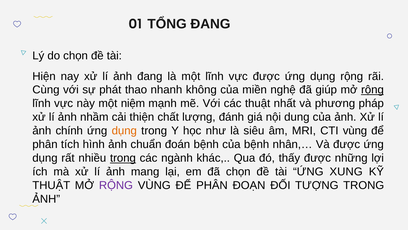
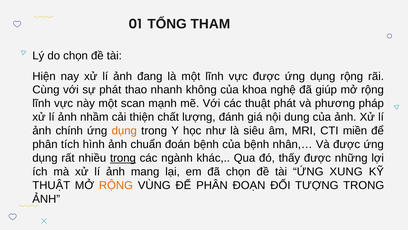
TỔNG ĐANG: ĐANG -> THAM (210, 24)
miền: miền -> khoa (255, 90)
rộng underline: present -> none (372, 90)
niệm: niệm -> scan (133, 103)
thuật nhất: nhất -> phát (285, 103)
CTI vùng: vùng -> miền (355, 131)
RỘNG colour: purple -> orange (116, 185)
